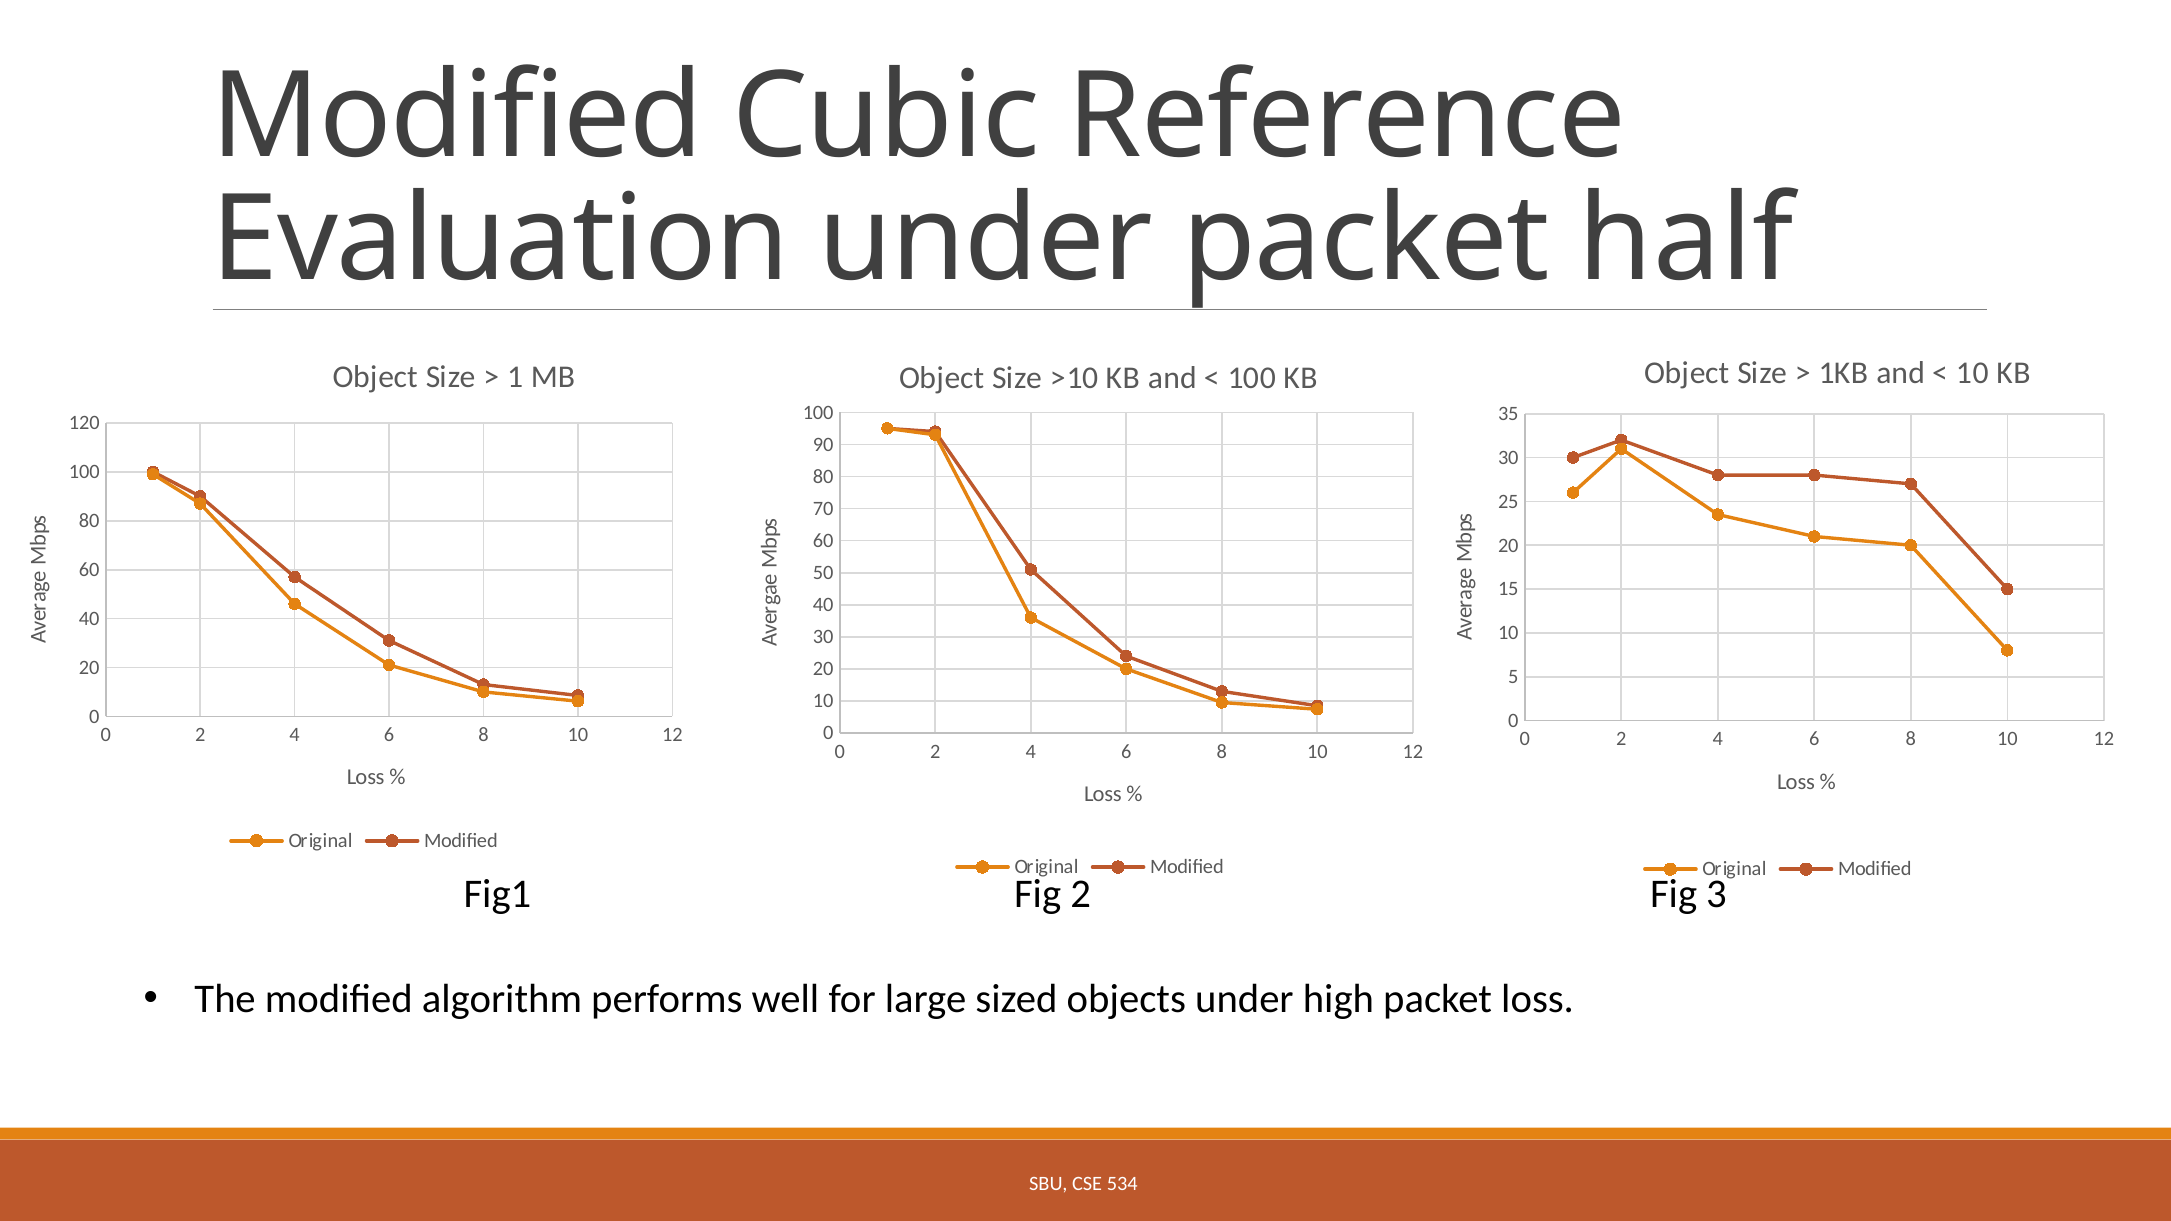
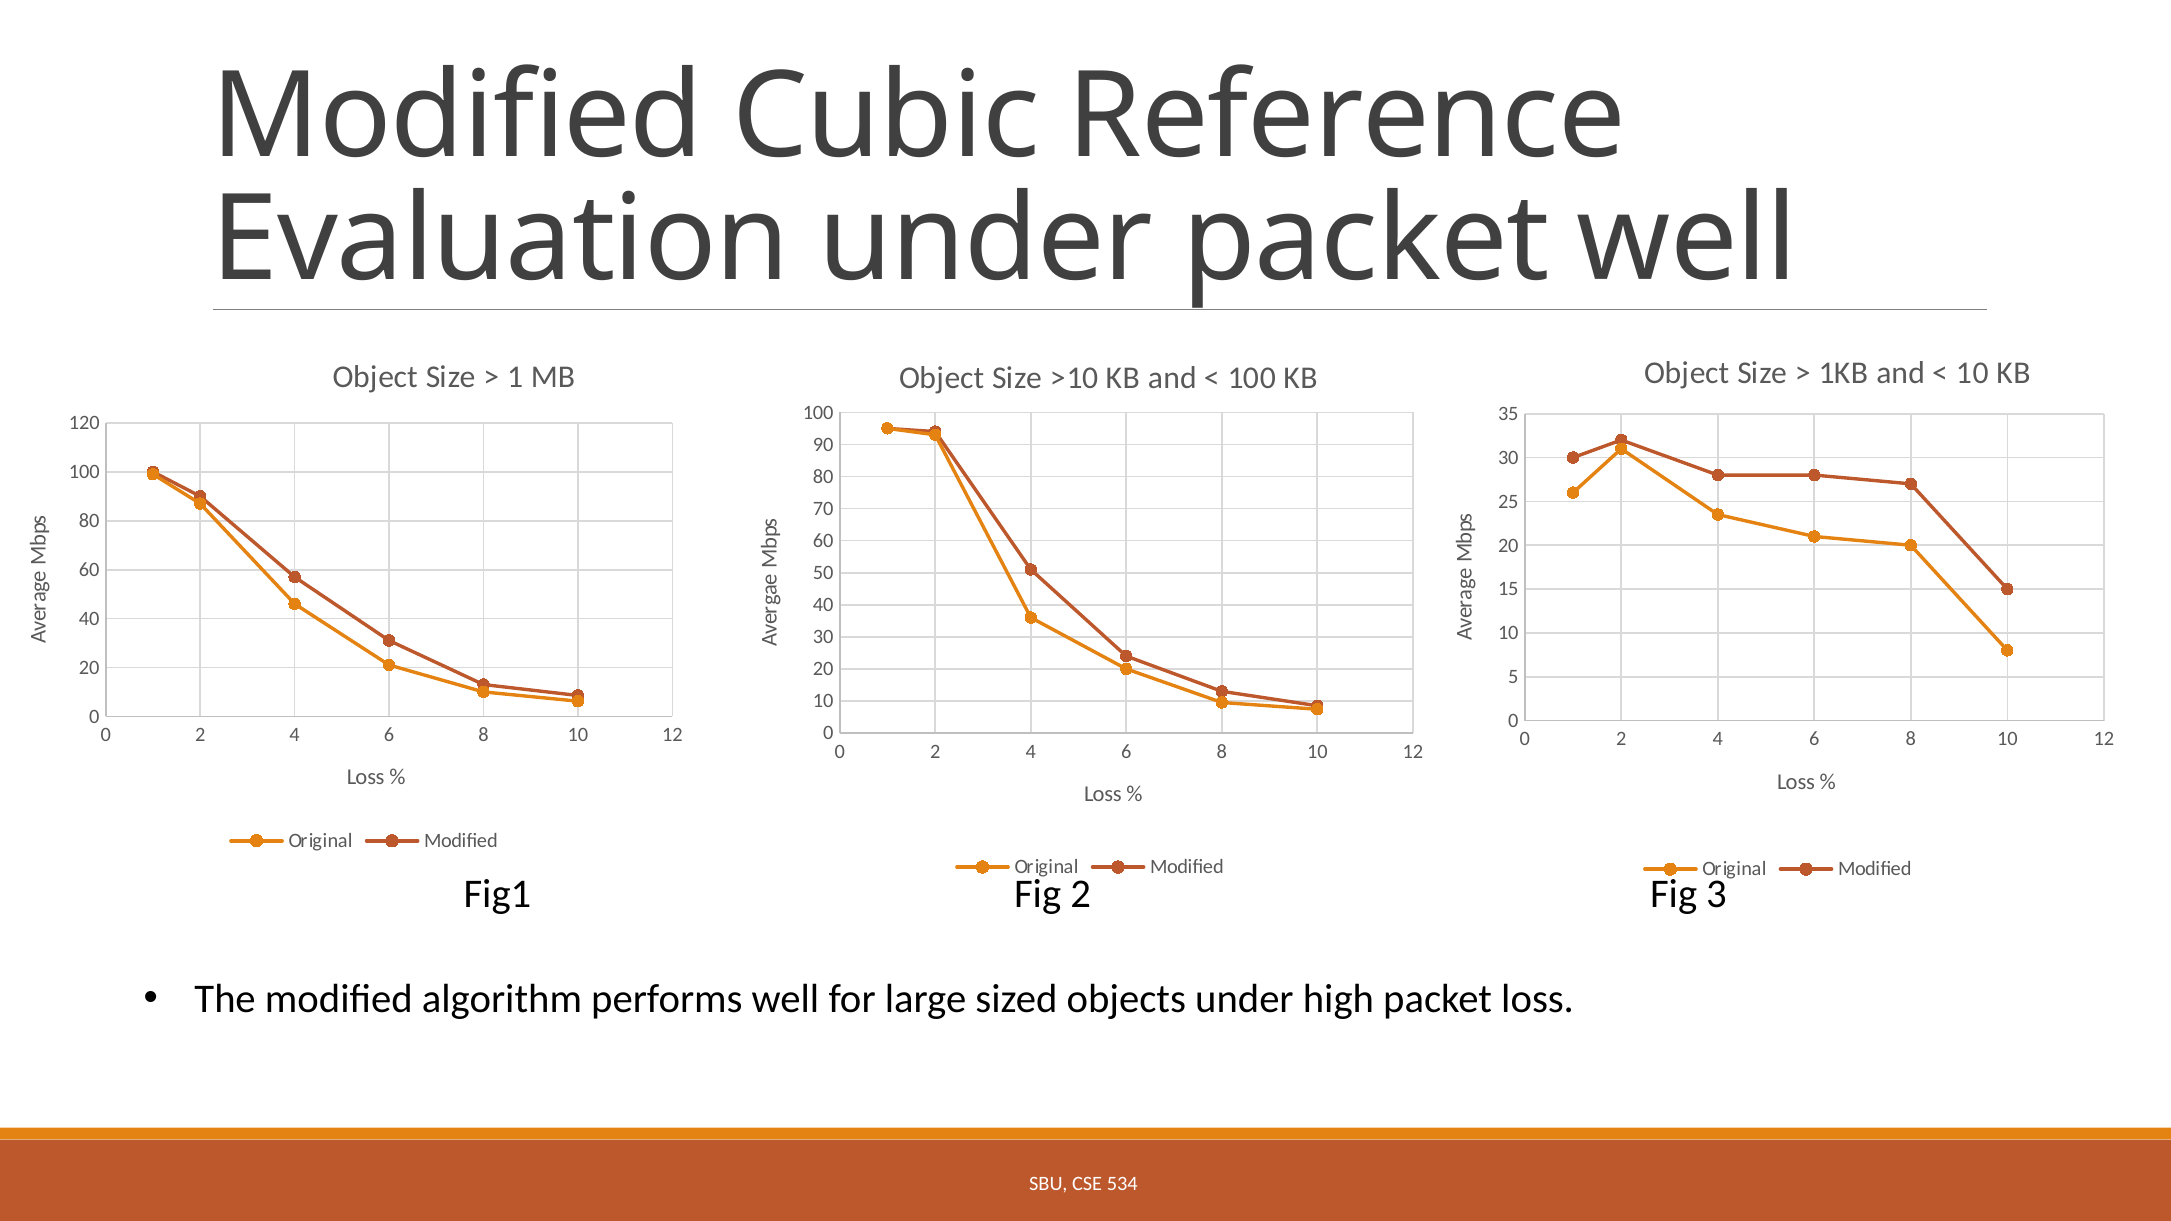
packet half: half -> well (1687, 240)
